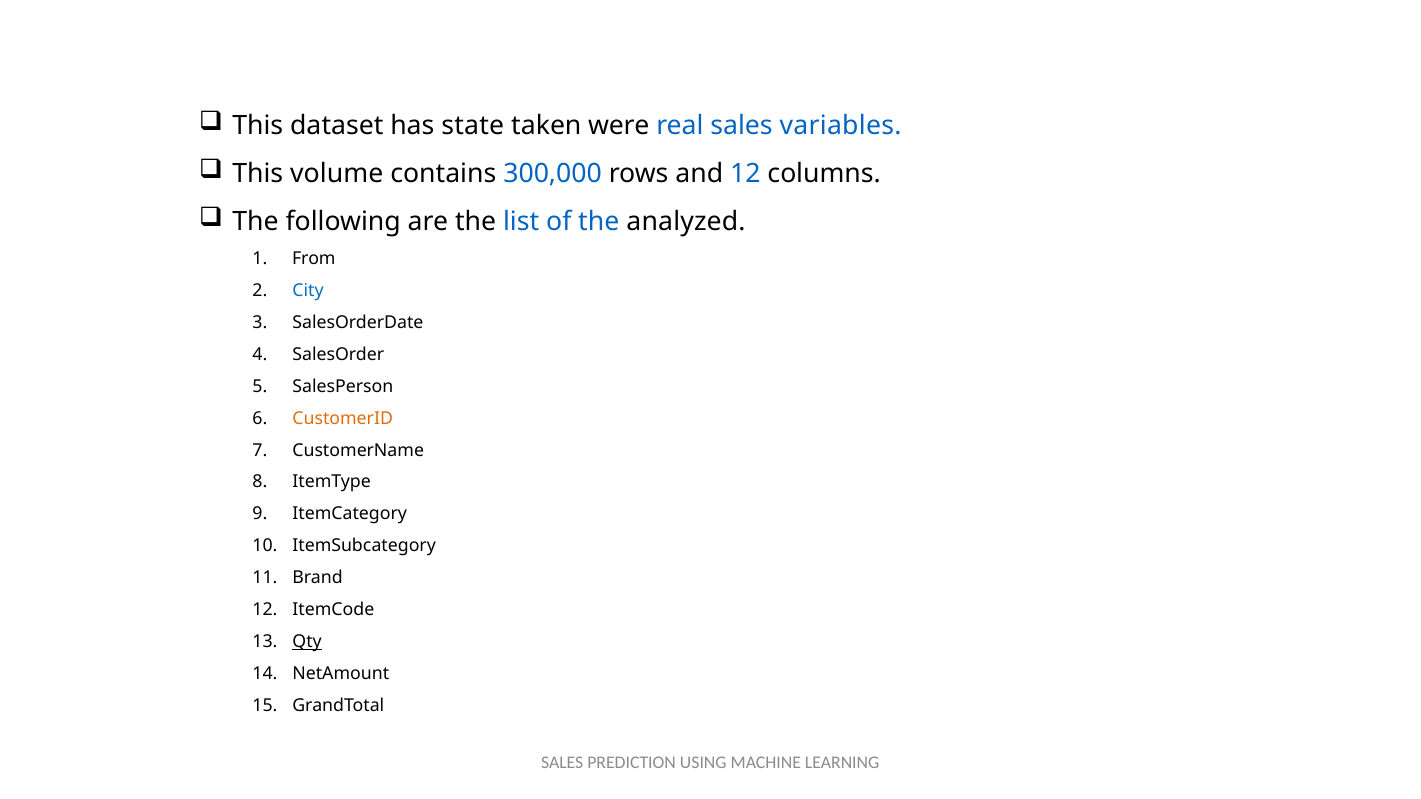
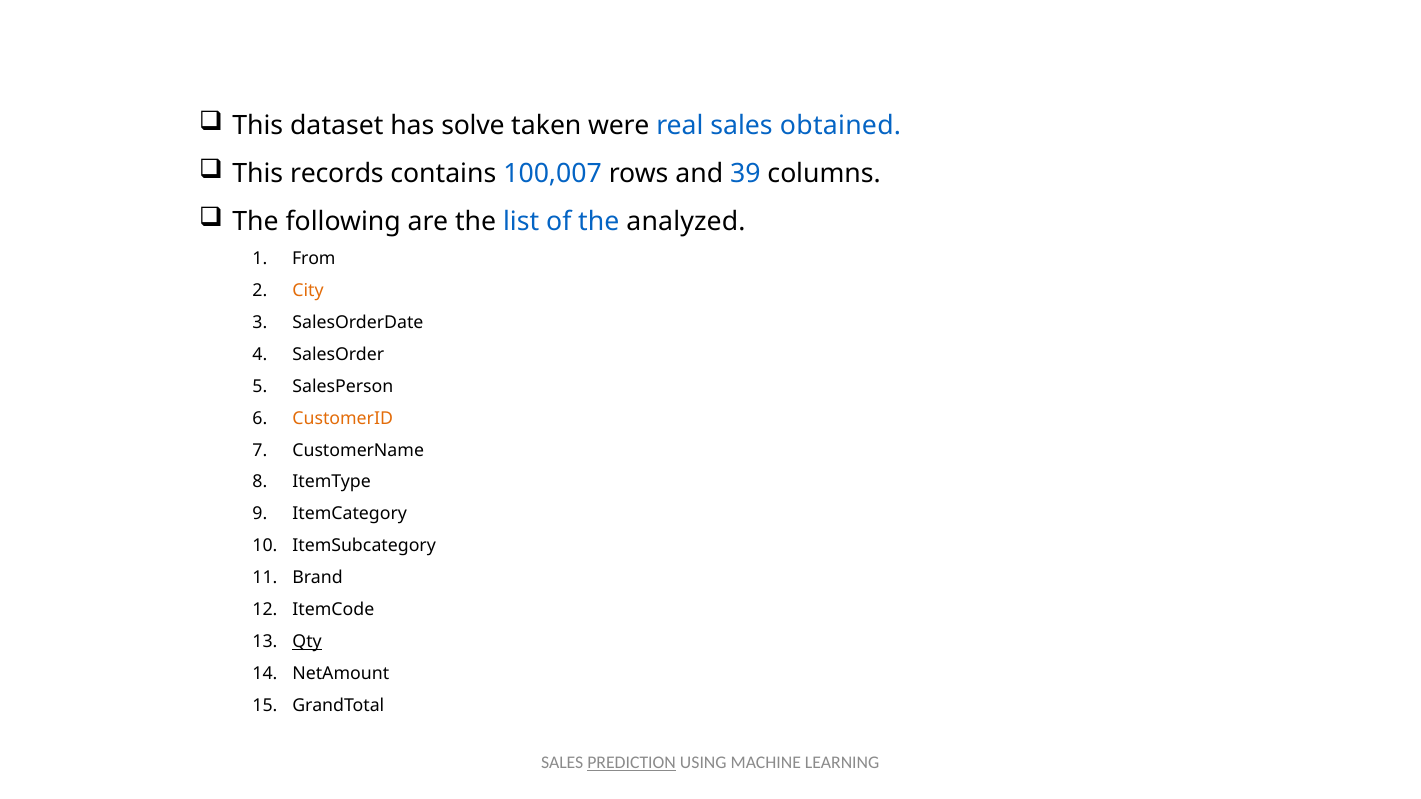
state: state -> solve (473, 126)
variables: variables -> obtained (841, 126)
volume: volume -> records (337, 174)
300,000: 300,000 -> 100,007 (553, 174)
and 12: 12 -> 39 (745, 174)
City colour: blue -> orange (308, 290)
PREDICTION underline: none -> present (632, 763)
